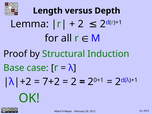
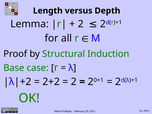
7+2: 7+2 -> 2+2 (51, 82)
